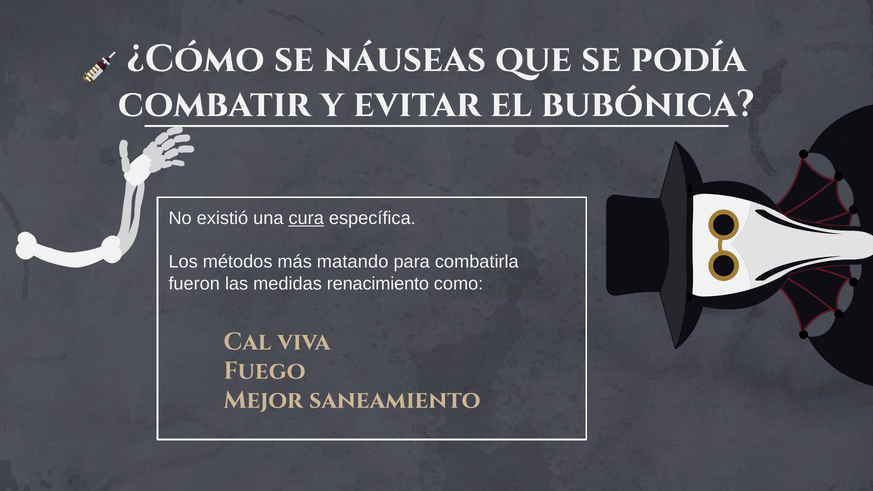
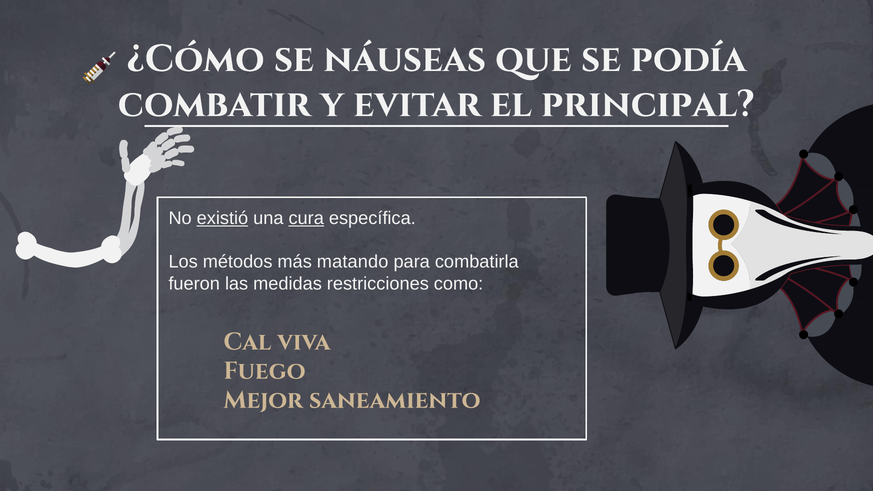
bubónica: bubónica -> principal (648, 104)
existió underline: none -> present (222, 218)
renacimiento: renacimiento -> restricciones (378, 284)
